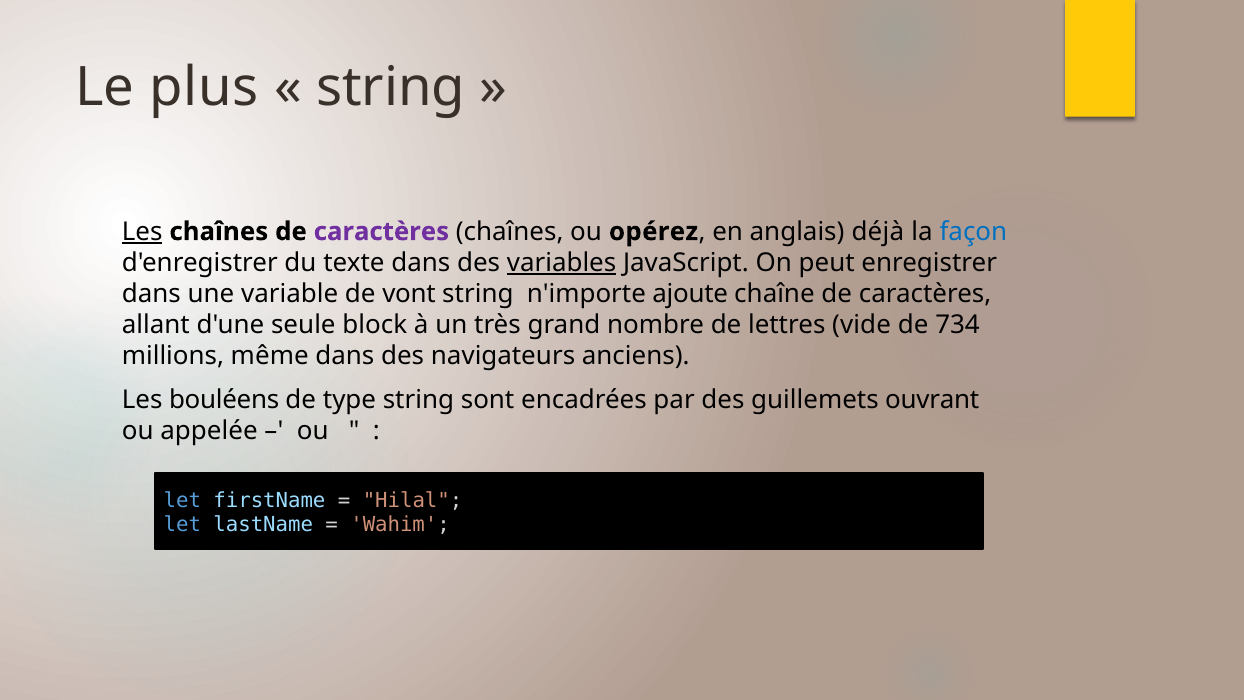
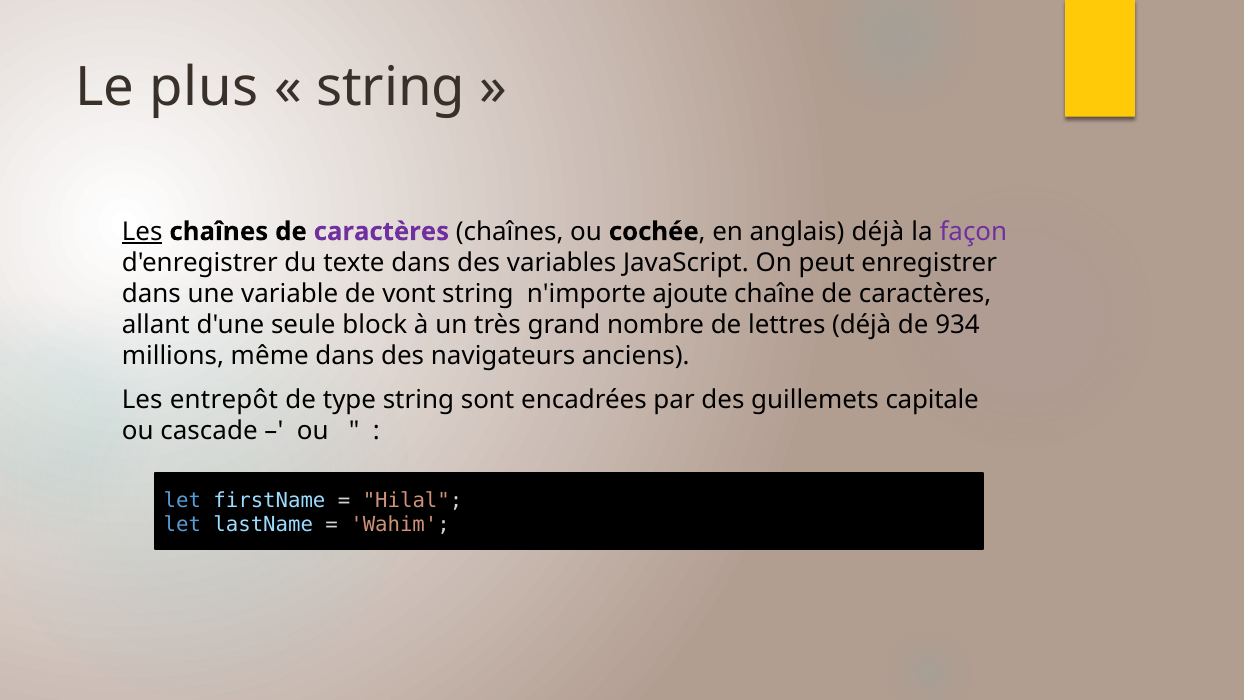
opérez: opérez -> cochée (654, 232)
façon colour: blue -> purple (973, 232)
variables underline: present -> none (562, 263)
lettres vide: vide -> déjà (862, 325)
734: 734 -> 934 (958, 325)
bouléens: bouléens -> entrepôt (224, 400)
ouvrant: ouvrant -> capitale (932, 400)
appelée: appelée -> cascade (209, 431)
